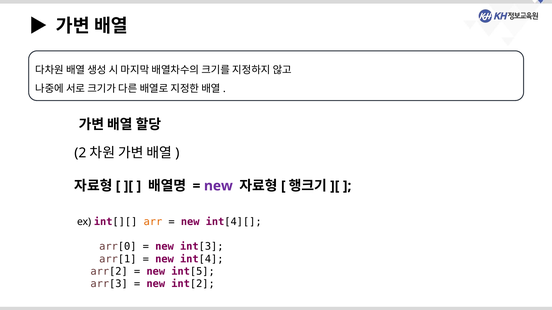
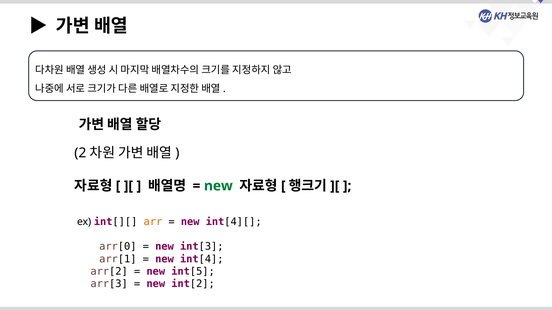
new colour: purple -> green (218, 186)
